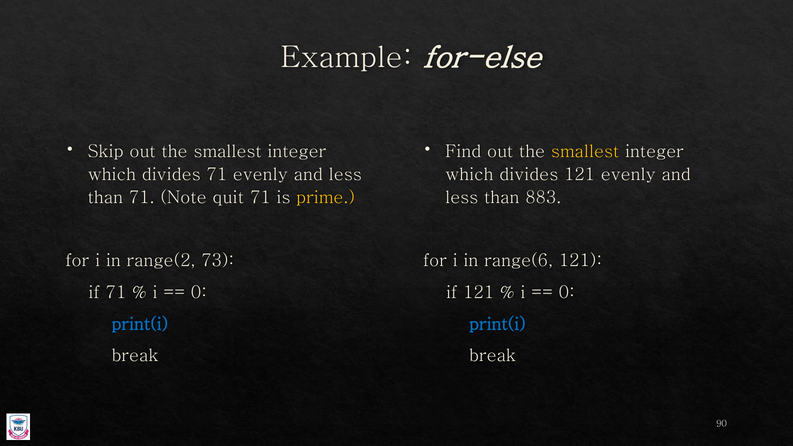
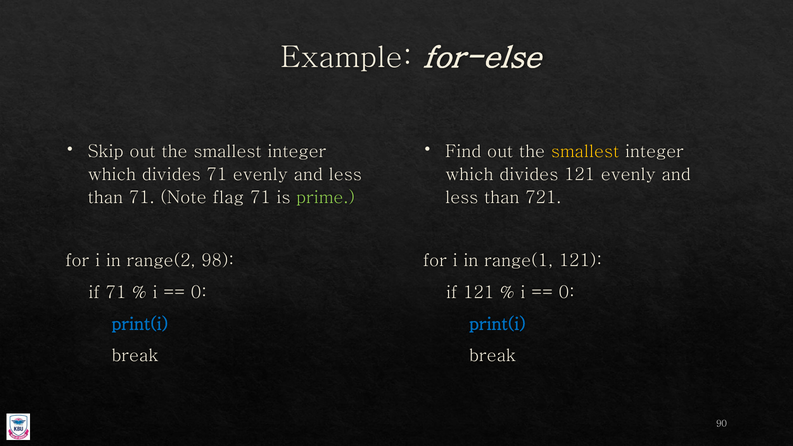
quit: quit -> flag (228, 197)
prime colour: yellow -> light green (326, 197)
883: 883 -> 721 (543, 197)
73: 73 -> 98 (218, 261)
range(6: range(6 -> range(1 (519, 261)
